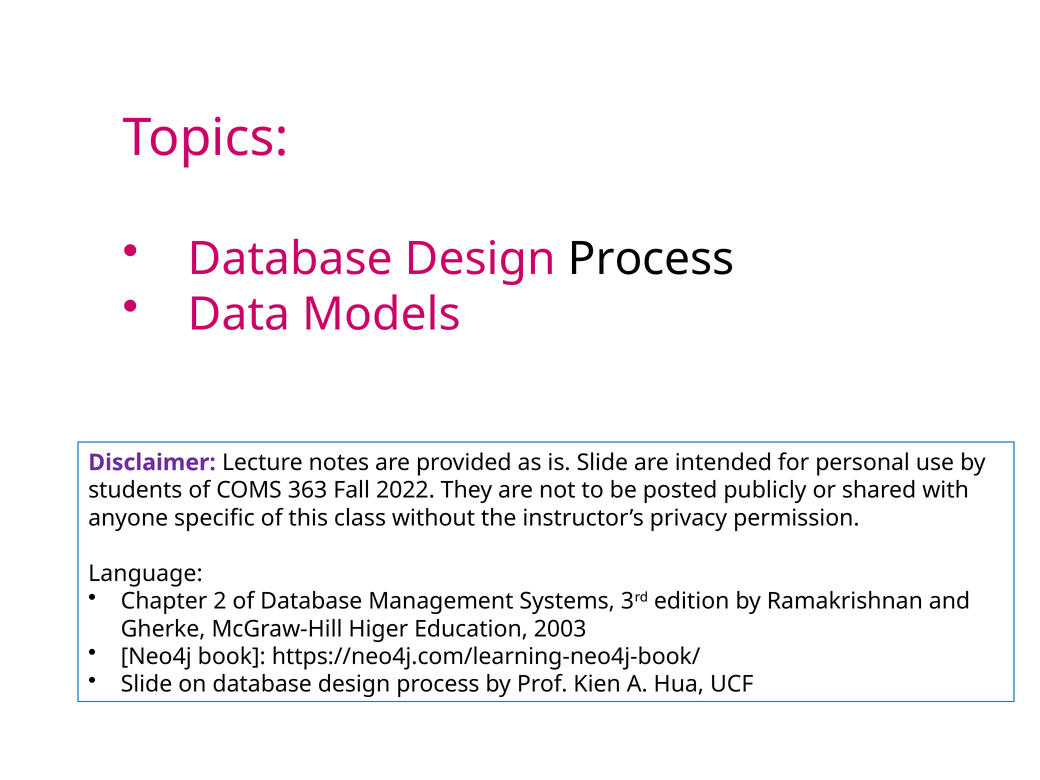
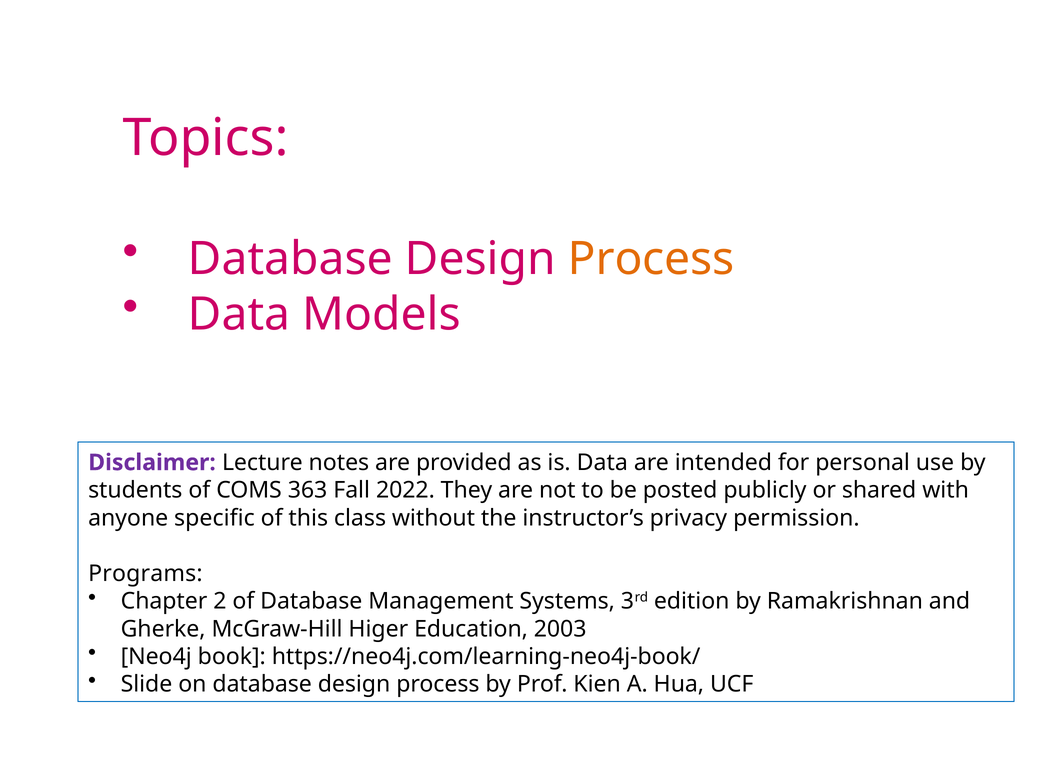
Process colour: black -> orange (651, 259)
is Slide: Slide -> Data (602, 463)
Language: Language -> Programs (145, 573)
